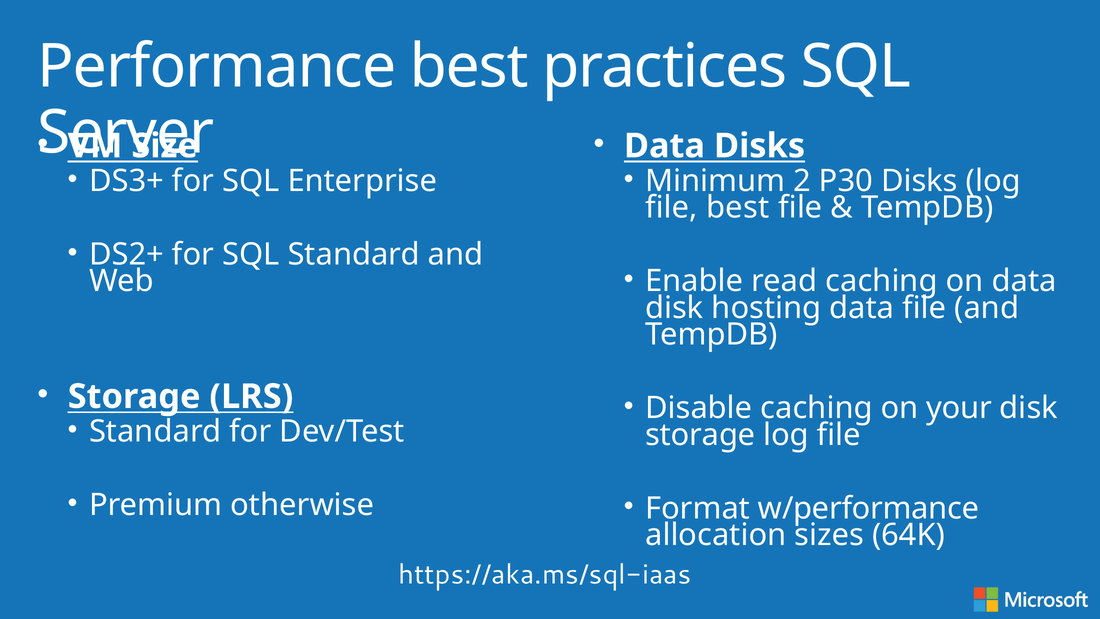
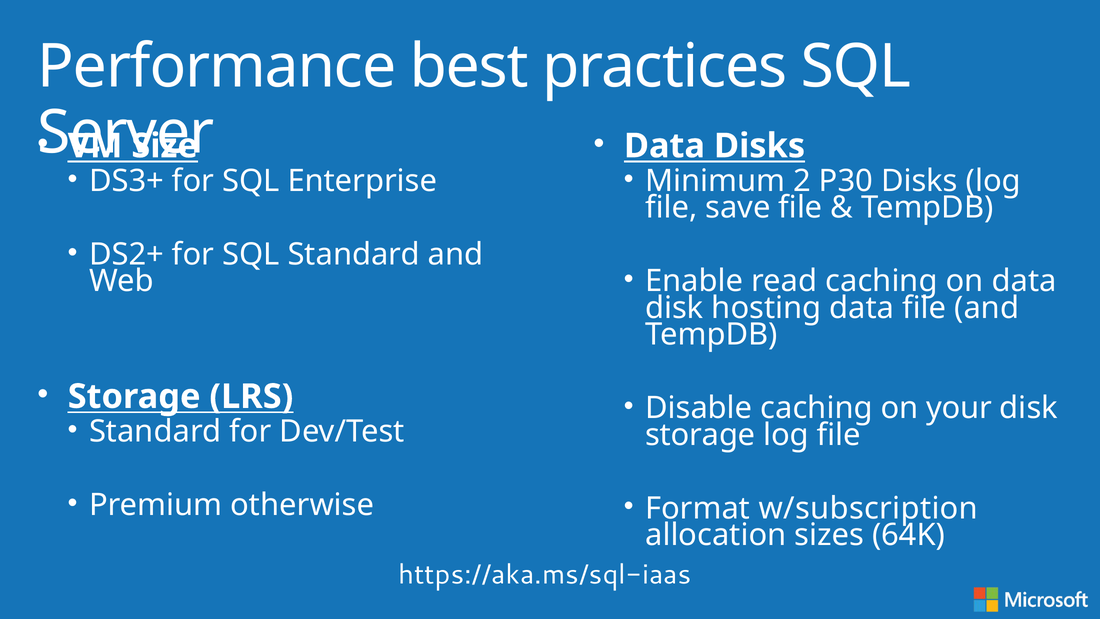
file best: best -> save (738, 208)
w/performance: w/performance -> w/subscription (868, 508)
